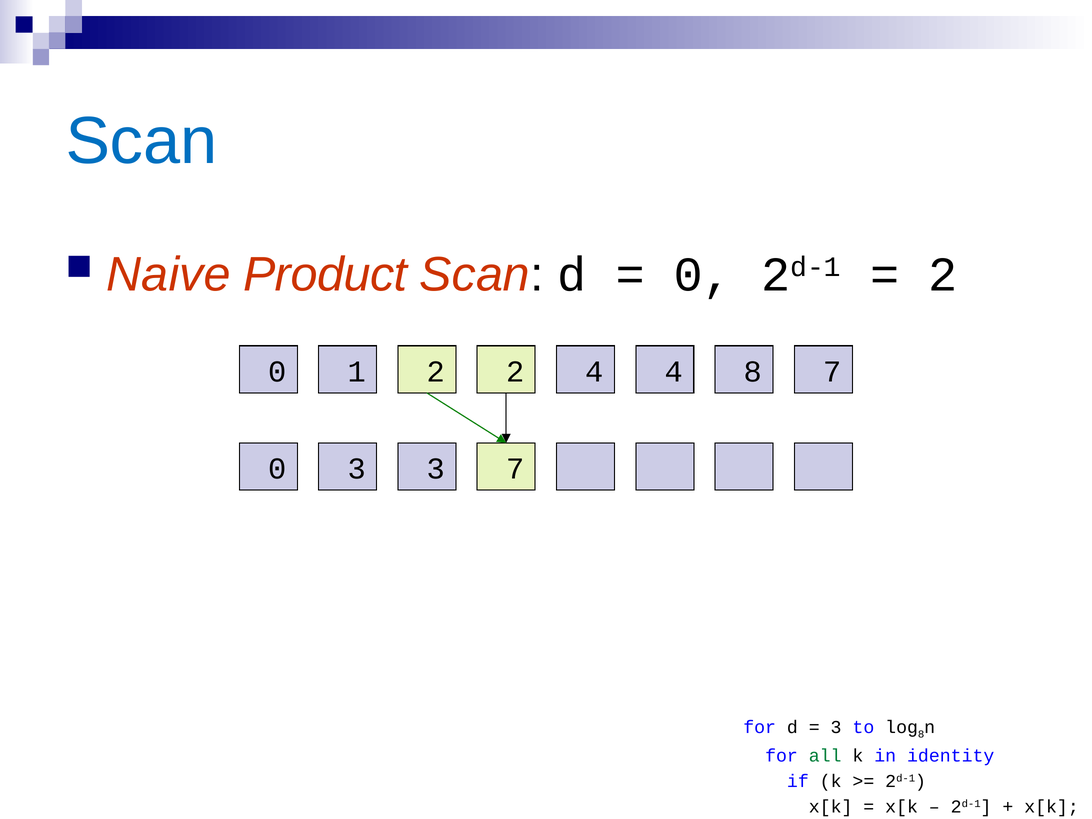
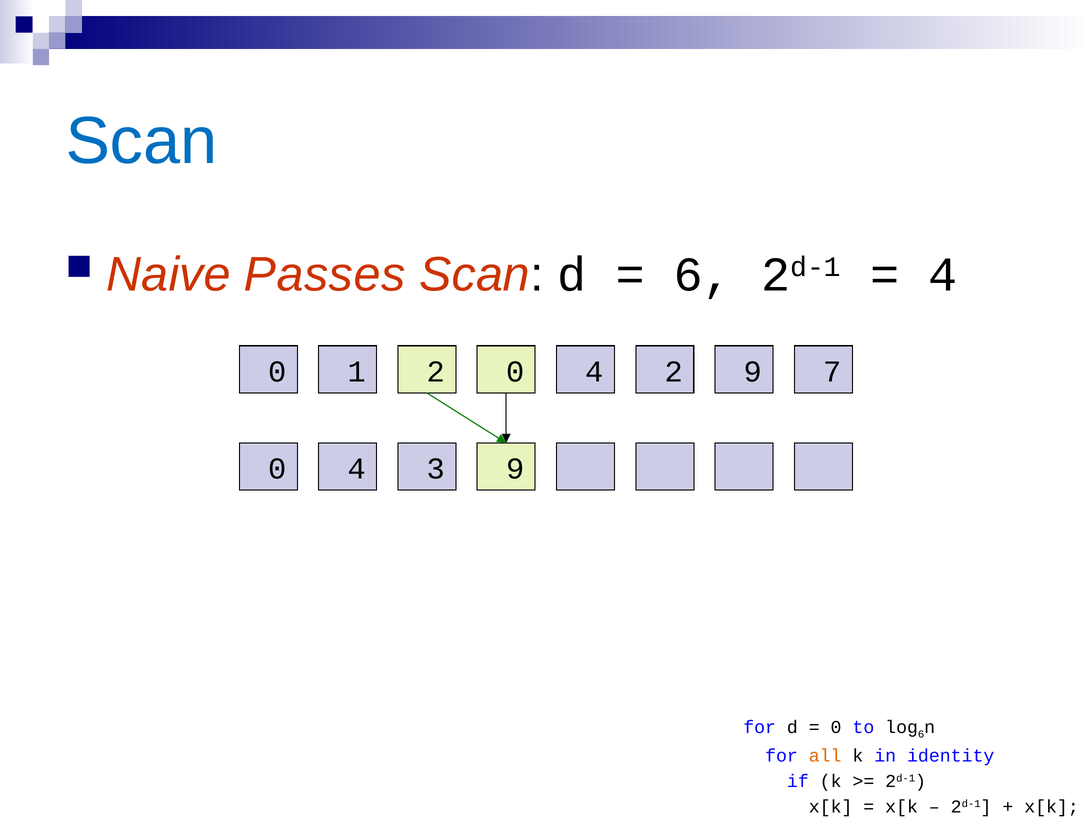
Product: Product -> Passes (325, 275)
0: 0 -> 6 (703, 275)
2: 2 -> 4 (943, 275)
2 2: 2 -> 0 (515, 371)
1 4: 4 -> 2 (674, 371)
4 8: 8 -> 9 (753, 371)
3: 3 -> 4 (357, 469)
3 7: 7 -> 9 (515, 469)
3: 3 -> 0 (836, 727)
8: 8 -> 6 (921, 734)
all colour: green -> orange (825, 756)
